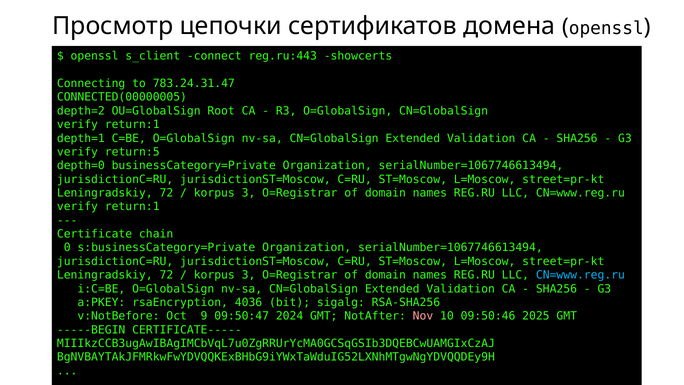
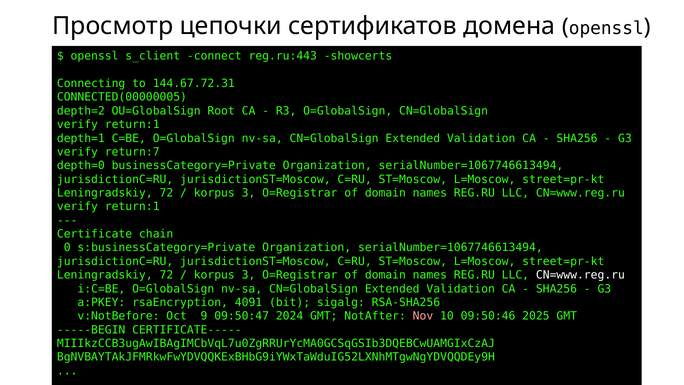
783.24.31.47: 783.24.31.47 -> 144.67.72.31 (194, 83)
return:5: return:5 -> return:7 (132, 152)
CN=www.reg.ru colour: light blue -> white (580, 275)
4036: 4036 -> 4091 (249, 302)
